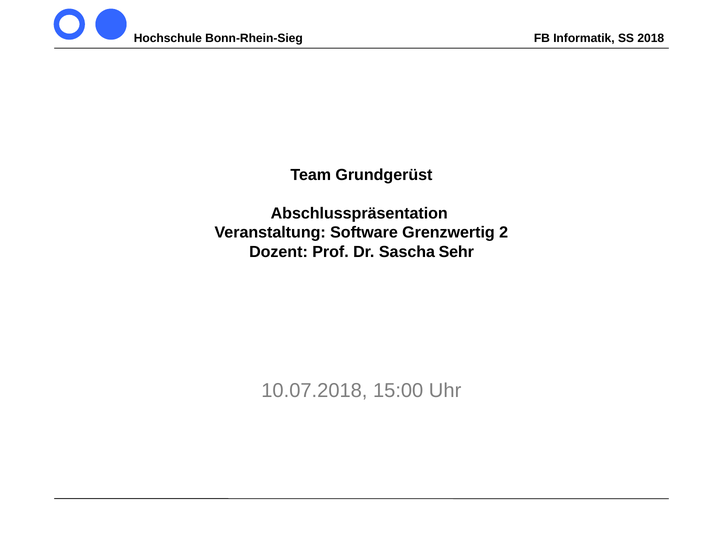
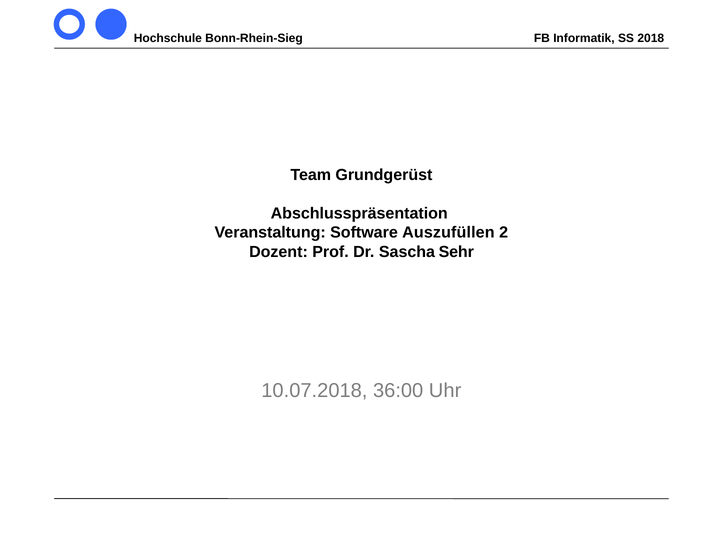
Grenzwertig: Grenzwertig -> Auszufüllen (448, 233)
15:00: 15:00 -> 36:00 (398, 391)
